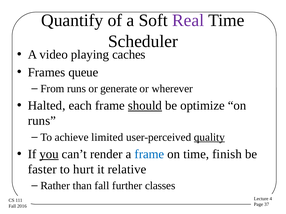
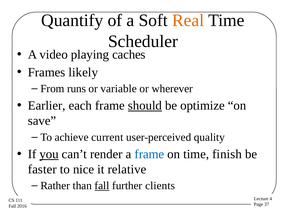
Real colour: purple -> orange (188, 20)
queue: queue -> likely (83, 72)
generate: generate -> variable (119, 89)
Halted: Halted -> Earlier (47, 106)
runs: runs -> save (42, 121)
limited: limited -> current (107, 137)
quality underline: present -> none (209, 137)
hurt: hurt -> nice (84, 170)
fall underline: none -> present (102, 186)
classes: classes -> clients (160, 186)
